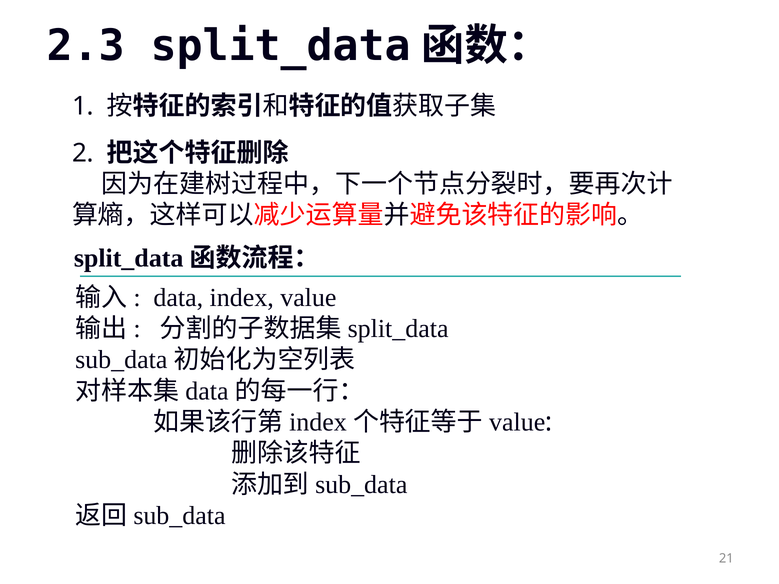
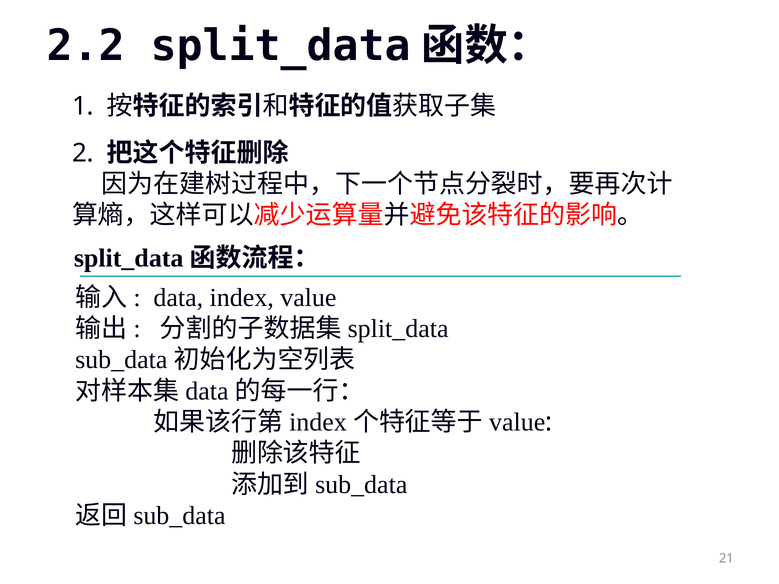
2.3: 2.3 -> 2.2 (86, 46)
